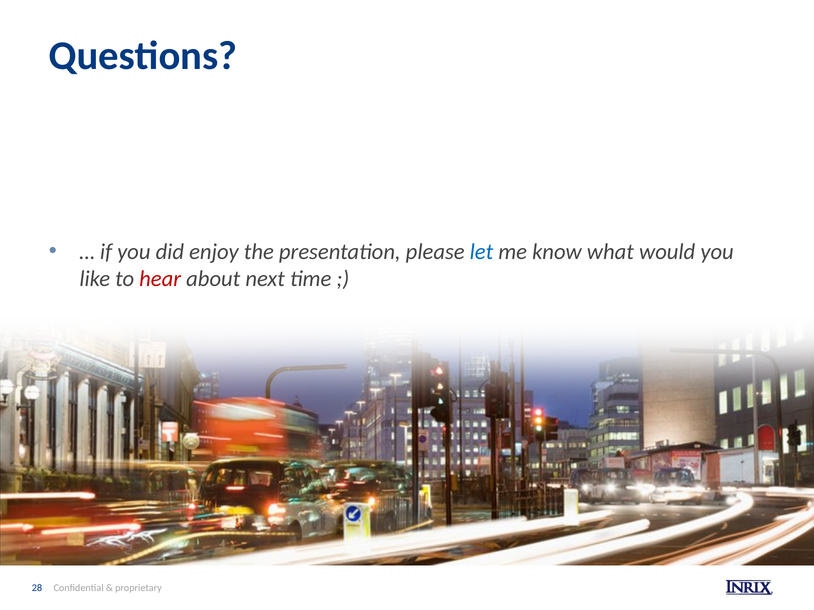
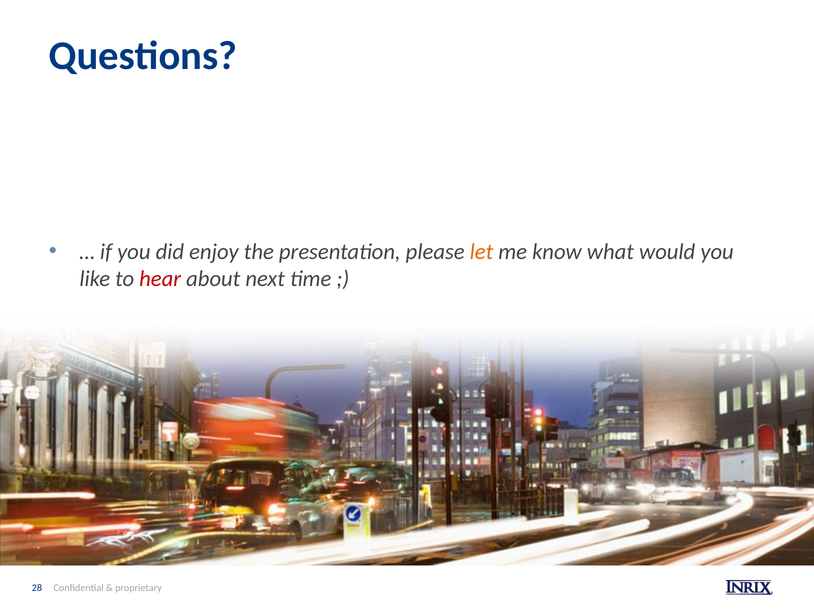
let colour: blue -> orange (481, 252)
